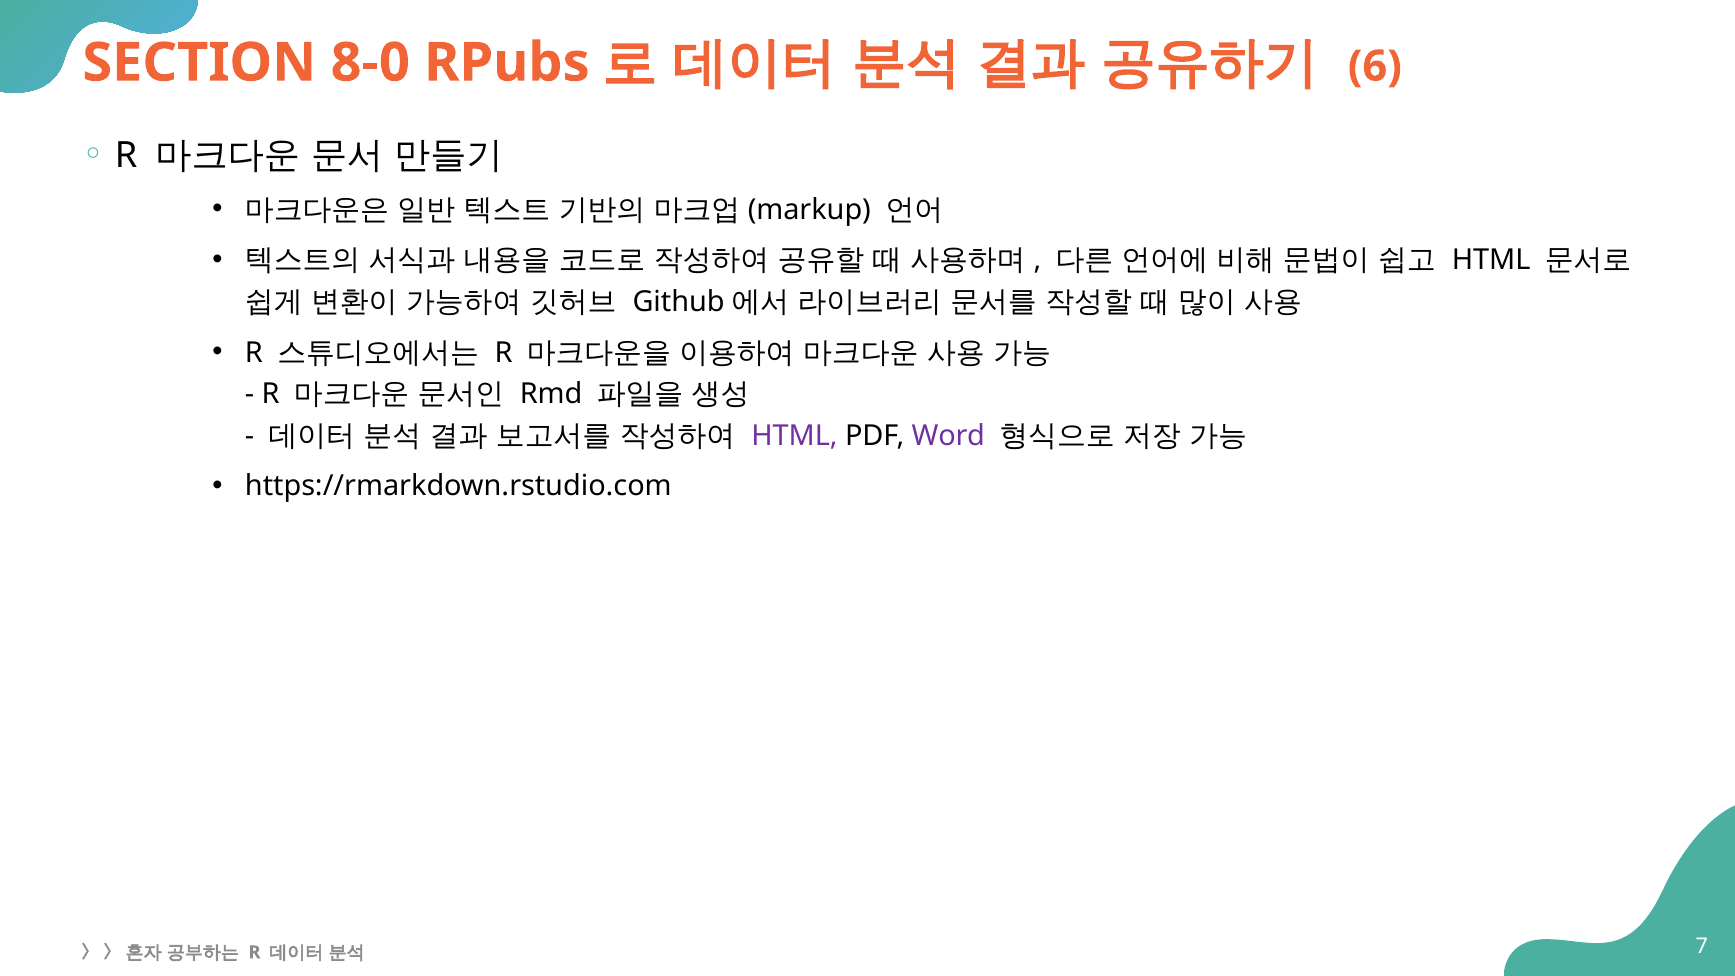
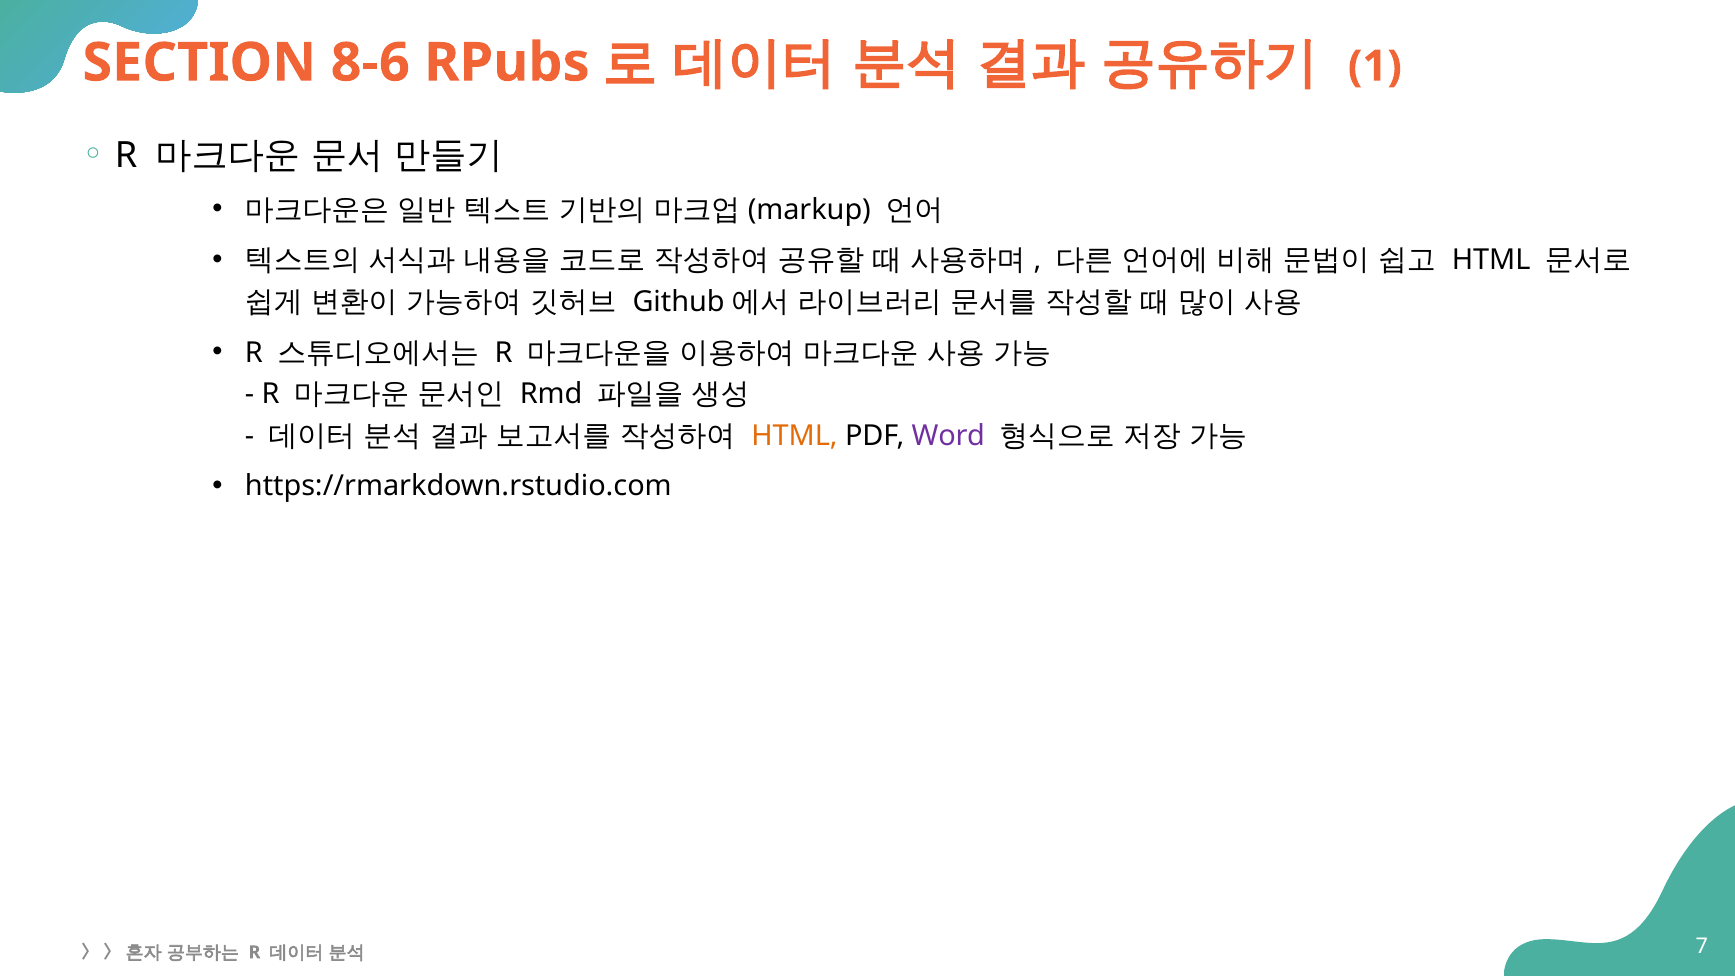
8-0: 8-0 -> 8-6 (370, 63)
6: 6 -> 1 (1375, 66)
HTML colour: purple -> orange (794, 436)
